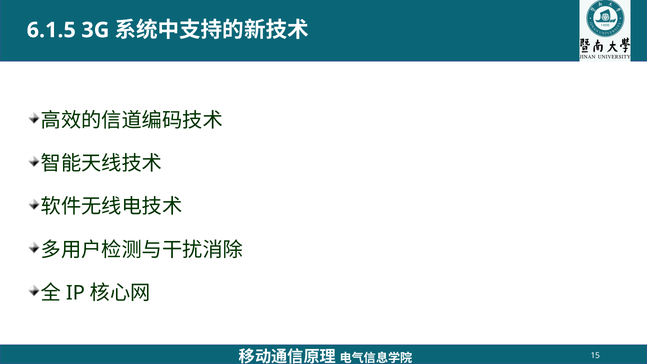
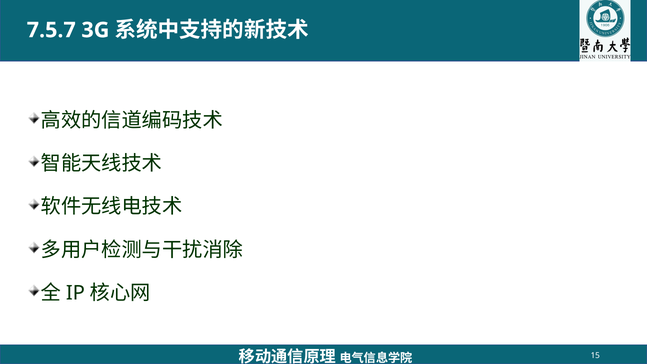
6.1.5: 6.1.5 -> 7.5.7 (51, 30)
